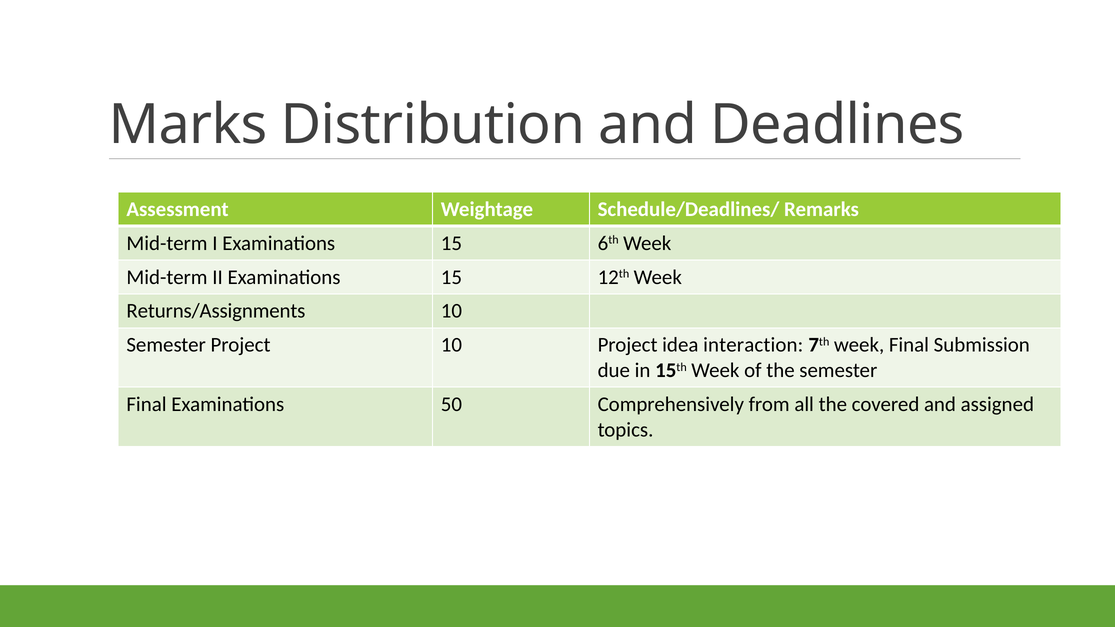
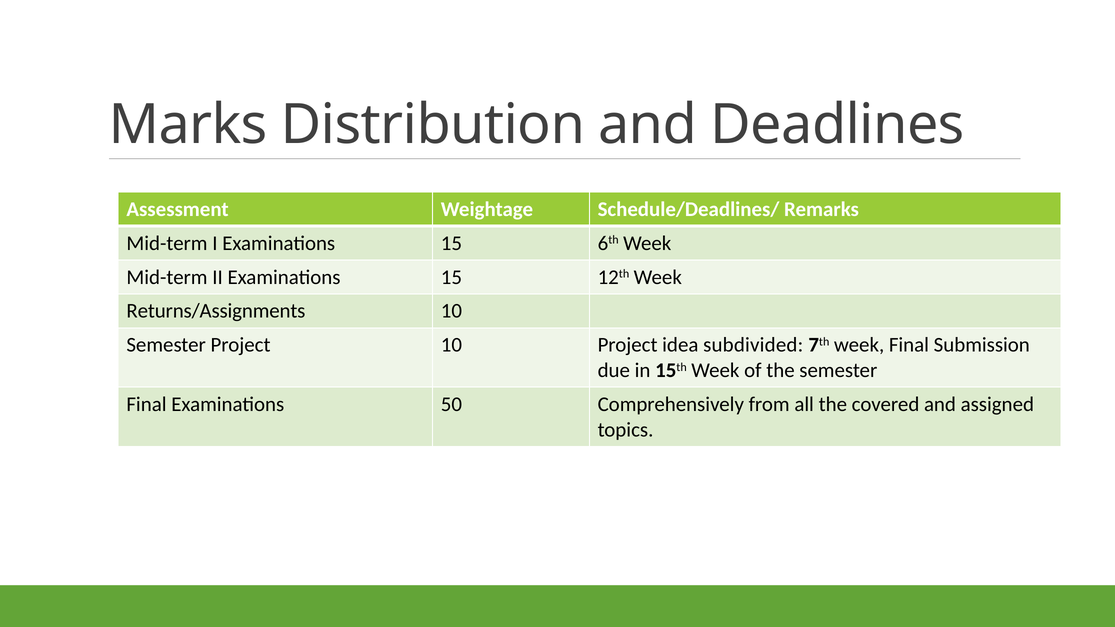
interaction: interaction -> subdivided (753, 345)
